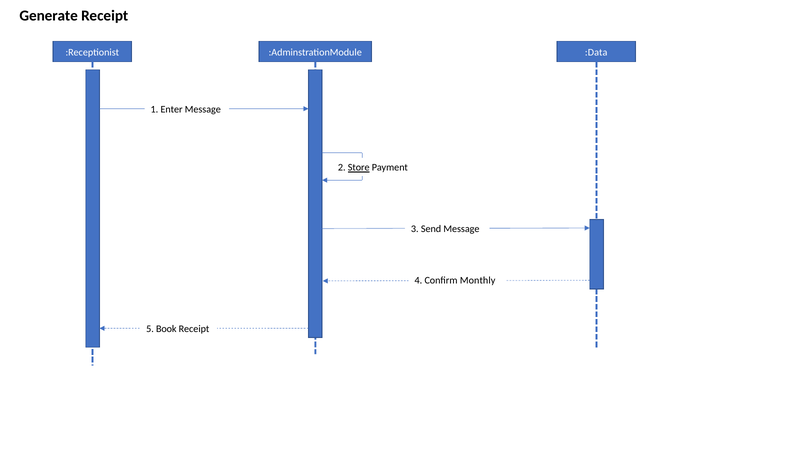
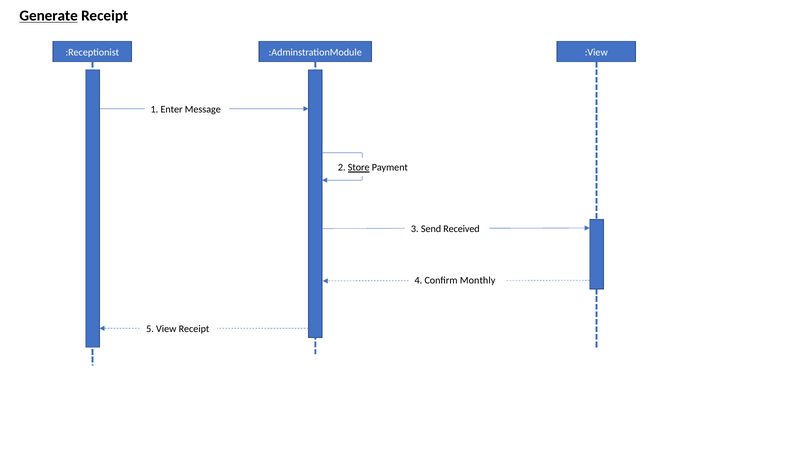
Generate underline: none -> present (49, 16)
:Data: :Data -> :View (596, 52)
Send Message: Message -> Received (461, 229)
Book: Book -> View (166, 329)
